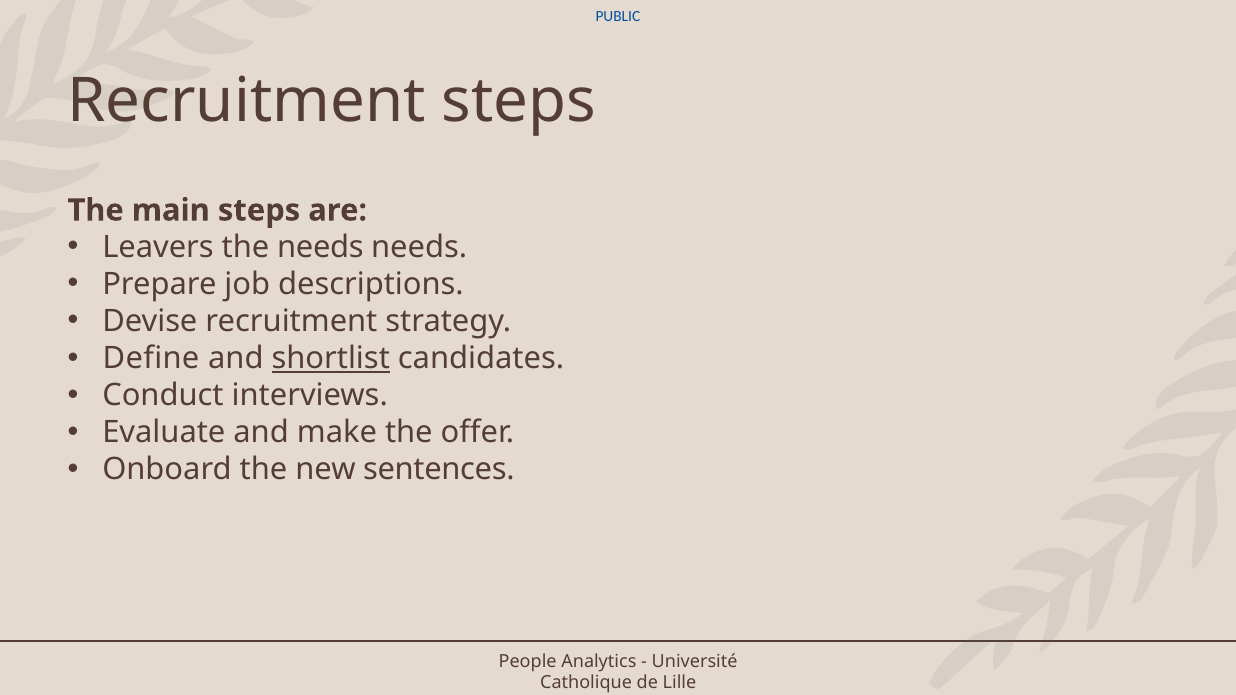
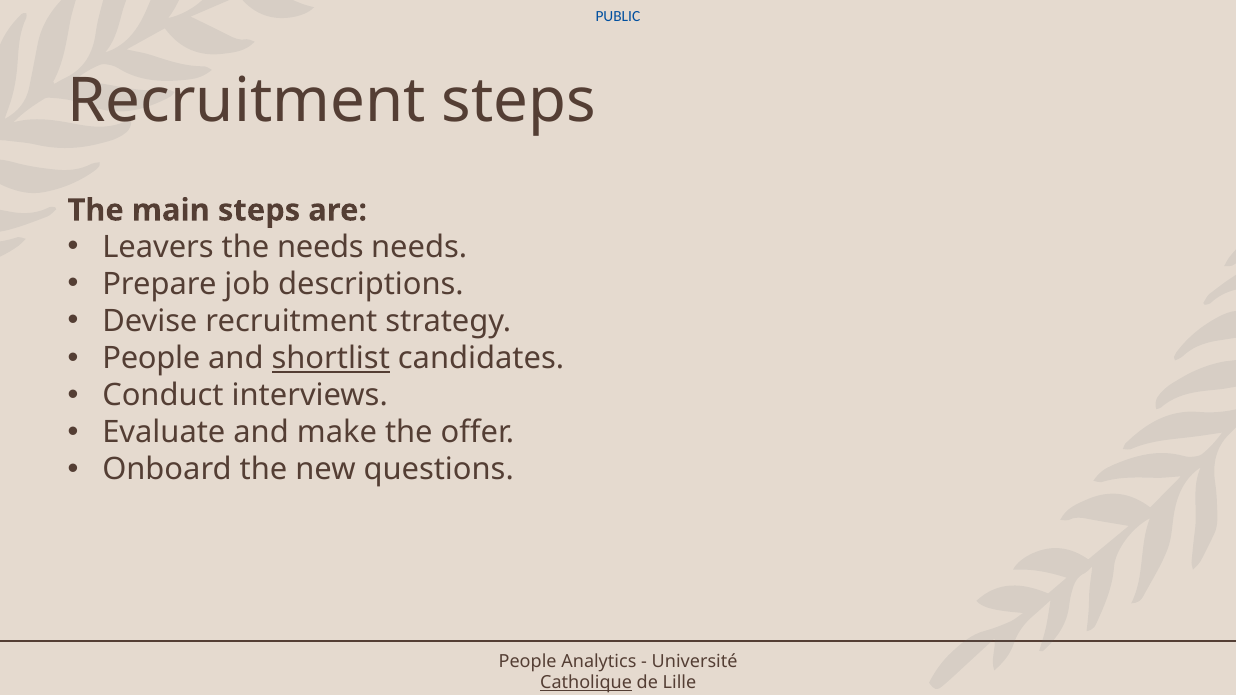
Define: Define -> People (151, 359)
sentences: sentences -> questions (439, 470)
Catholique underline: none -> present (586, 683)
